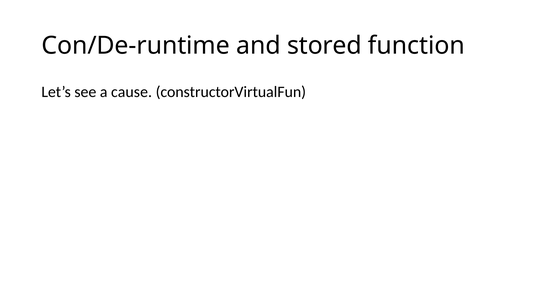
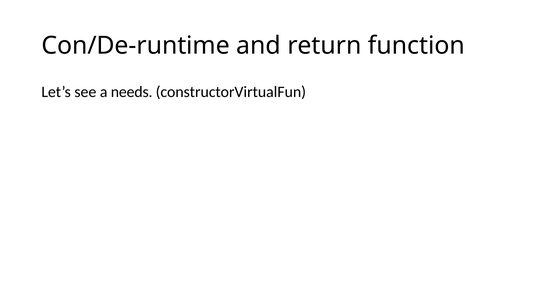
stored: stored -> return (324, 46)
cause: cause -> needs (132, 92)
